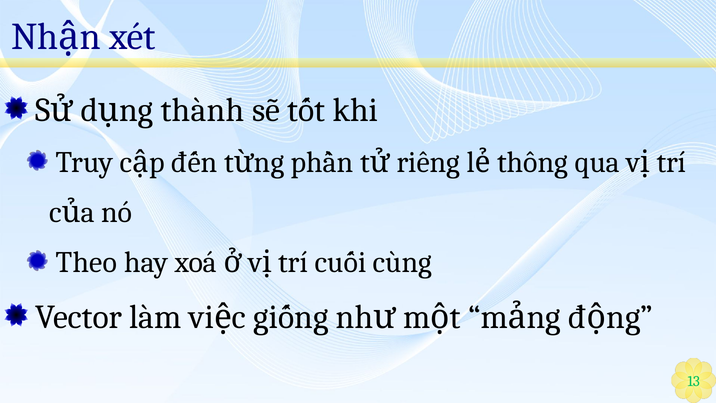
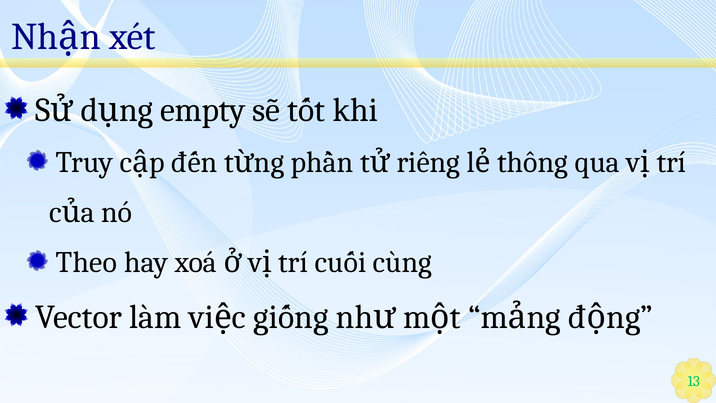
thành: thành -> empty (203, 110)
